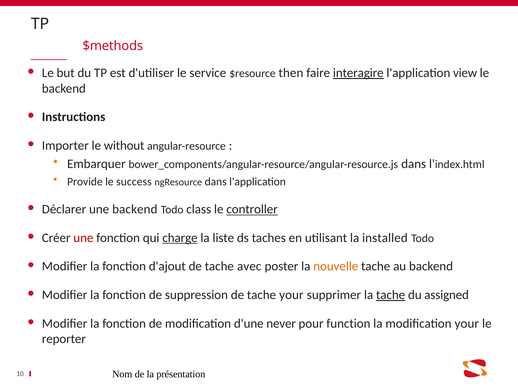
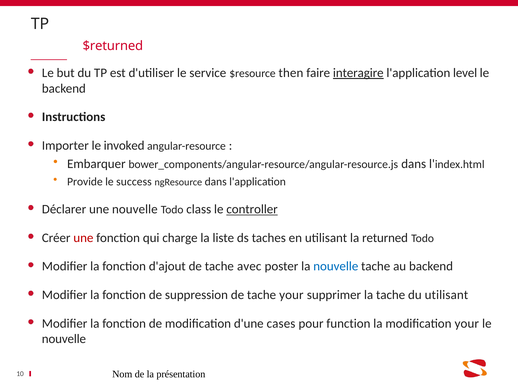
$methods: $methods -> $returned (113, 46)
view: view -> level (465, 73)
without: without -> invoked (124, 145)
une backend: backend -> nouvelle (135, 209)
charge underline: present -> none (180, 238)
installed: installed -> returned (385, 238)
nouvelle colour: orange -> blue (336, 266)
tache underline: present -> none (391, 295)
du assigned: assigned -> utilisant (446, 295)
never: never -> cases (281, 323)
reporter: reporter -> nouvelle (64, 339)
